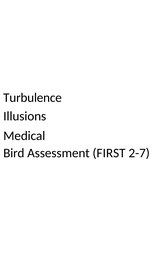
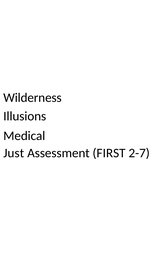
Turbulence: Turbulence -> Wilderness (32, 98)
Bird: Bird -> Just (14, 153)
